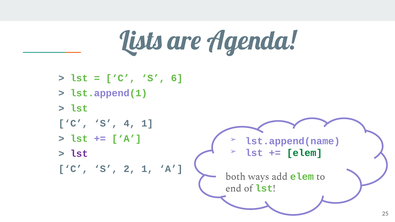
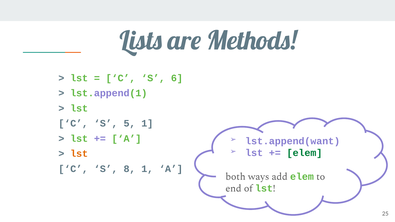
Agenda: Agenda -> Methods (252, 41)
4: 4 -> 5 (130, 124)
lst.append(name: lst.append(name -> lst.append(want (293, 141)
lst colour: purple -> orange (79, 154)
2: 2 -> 8 (130, 169)
